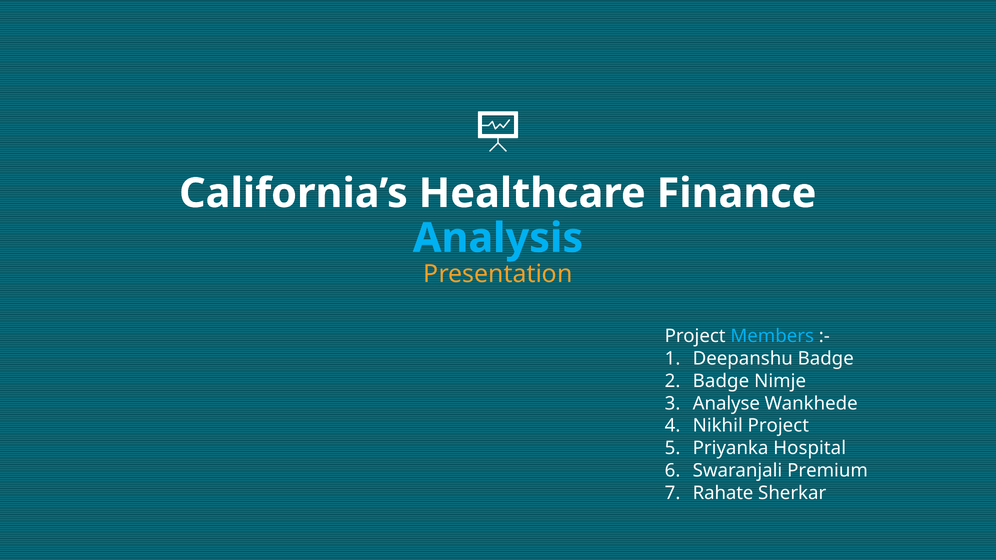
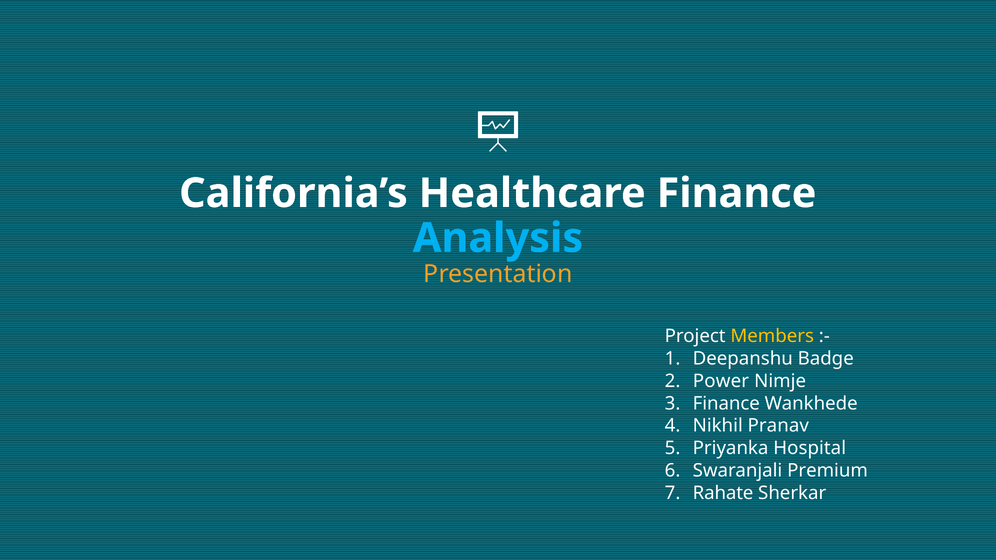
Members colour: light blue -> yellow (772, 336)
Badge: Badge -> Power (721, 381)
Analyse: Analyse -> Finance (726, 404)
Nikhil Project: Project -> Pranav (778, 426)
